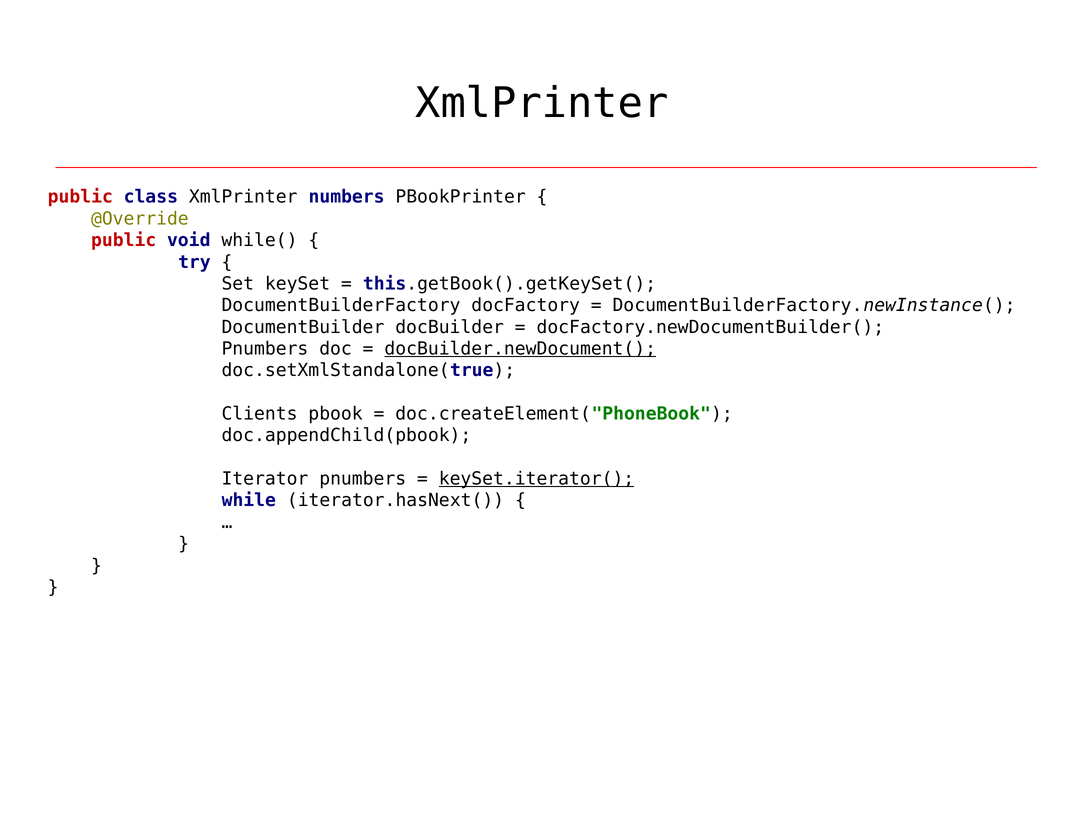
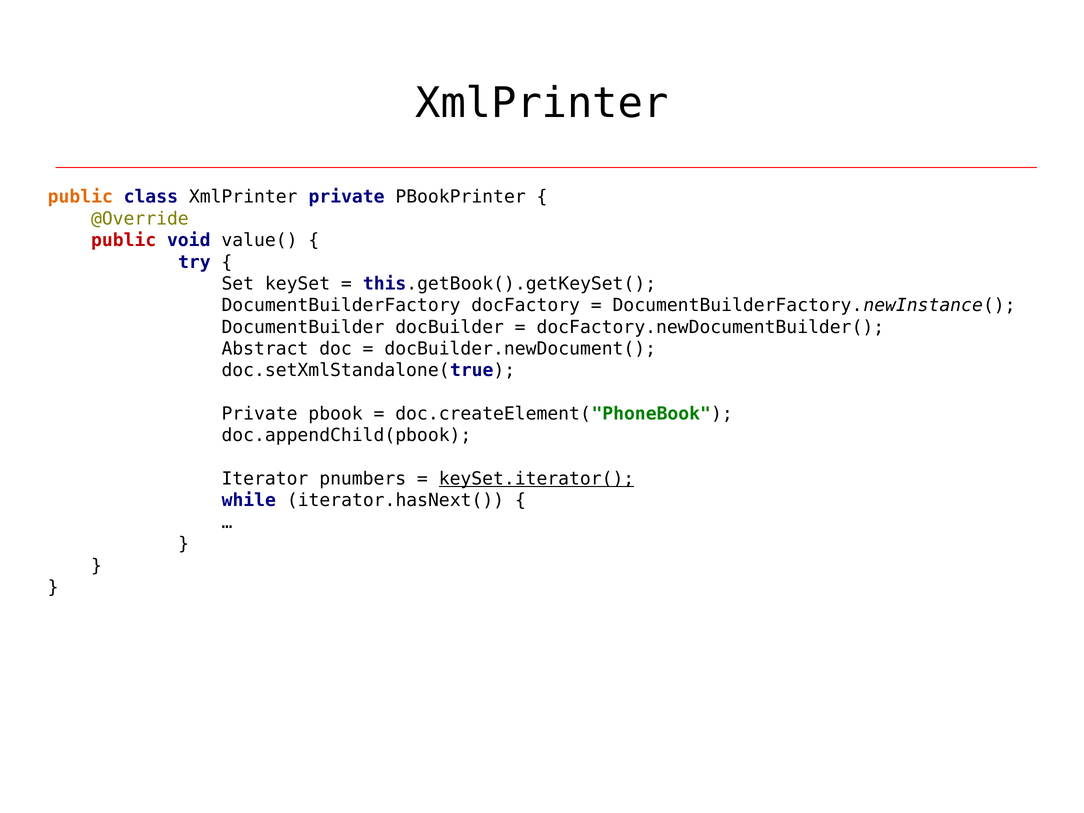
public colour: red -> orange (80, 197)
XmlPrinter numbers: numbers -> private (347, 197)
while(: while( -> value( (260, 240)
Pnumbers: Pnumbers -> Abstract (265, 349)
docBuilder.newDocument( underline: present -> none (520, 349)
Clients: Clients -> Private (260, 414)
